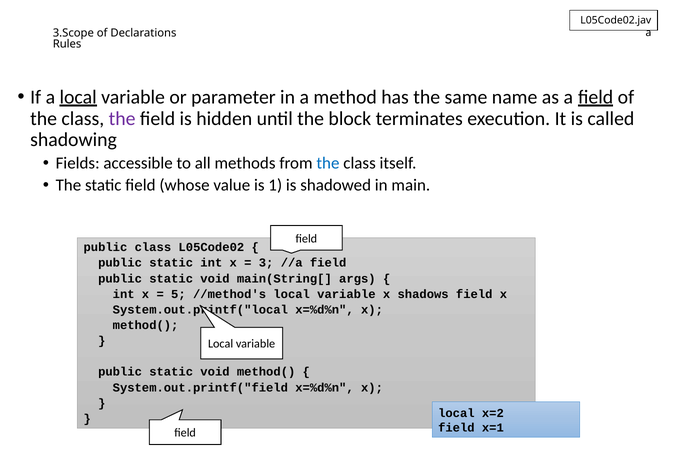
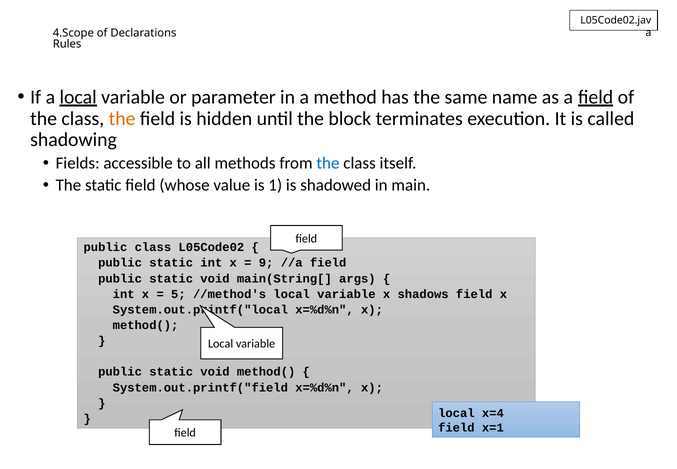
3.Scope: 3.Scope -> 4.Scope (73, 33)
the colour: purple -> orange (122, 118)
3: 3 -> 9 (266, 263)
x=2: x=2 -> x=4 (493, 413)
